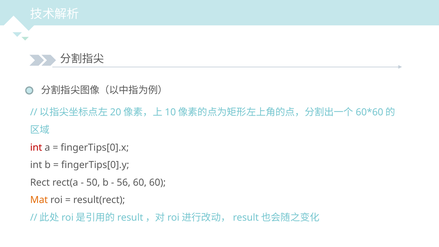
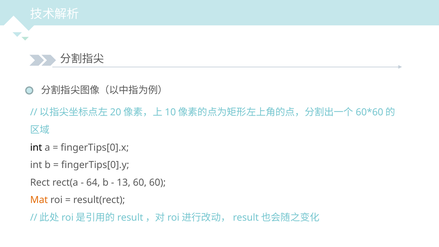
int colour: red -> black (36, 147)
50: 50 -> 64 (93, 183)
56: 56 -> 13 (124, 183)
